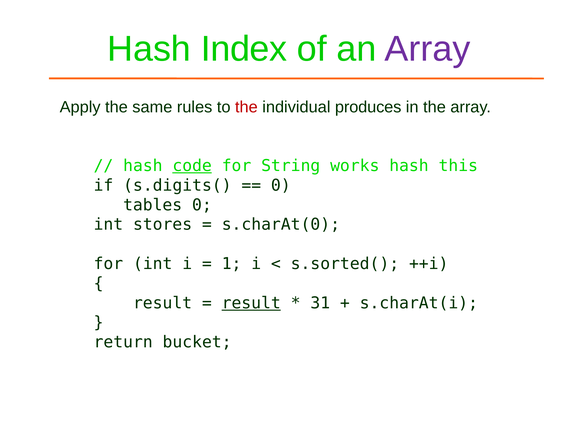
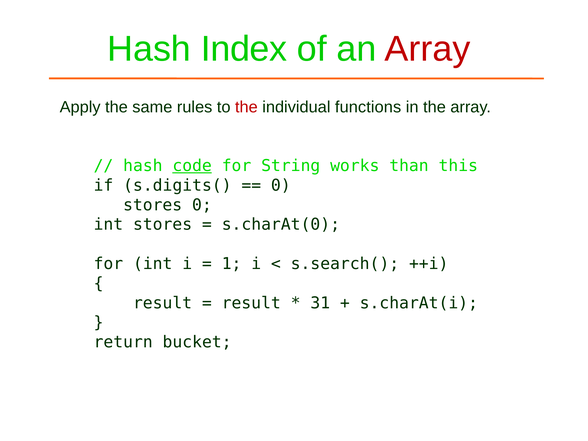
Array colour: purple -> red (428, 49)
produces: produces -> functions (368, 107)
works hash: hash -> than (409, 166)
tables: tables -> stores (153, 205)
s.sorted(: s.sorted( -> s.search( (345, 264)
result underline: present -> none (251, 303)
